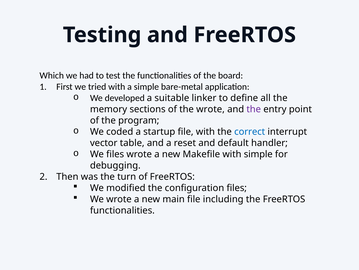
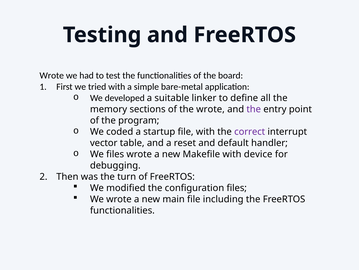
Which: Which -> Wrote (52, 75)
correct colour: blue -> purple (250, 131)
with simple: simple -> device (258, 154)
